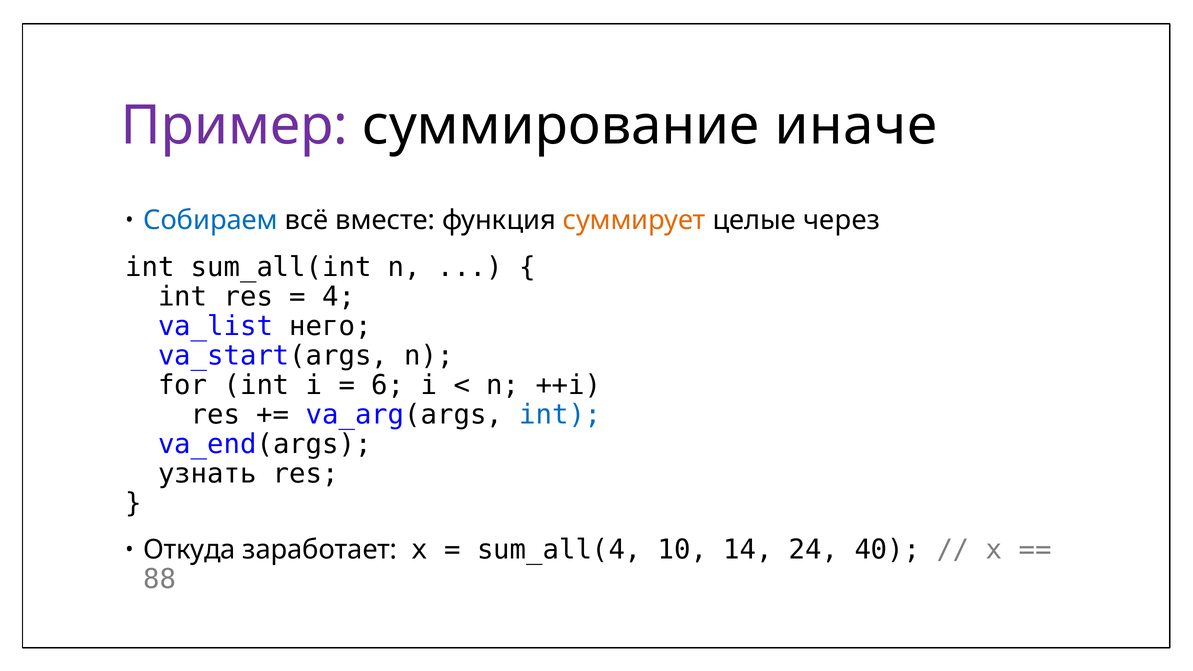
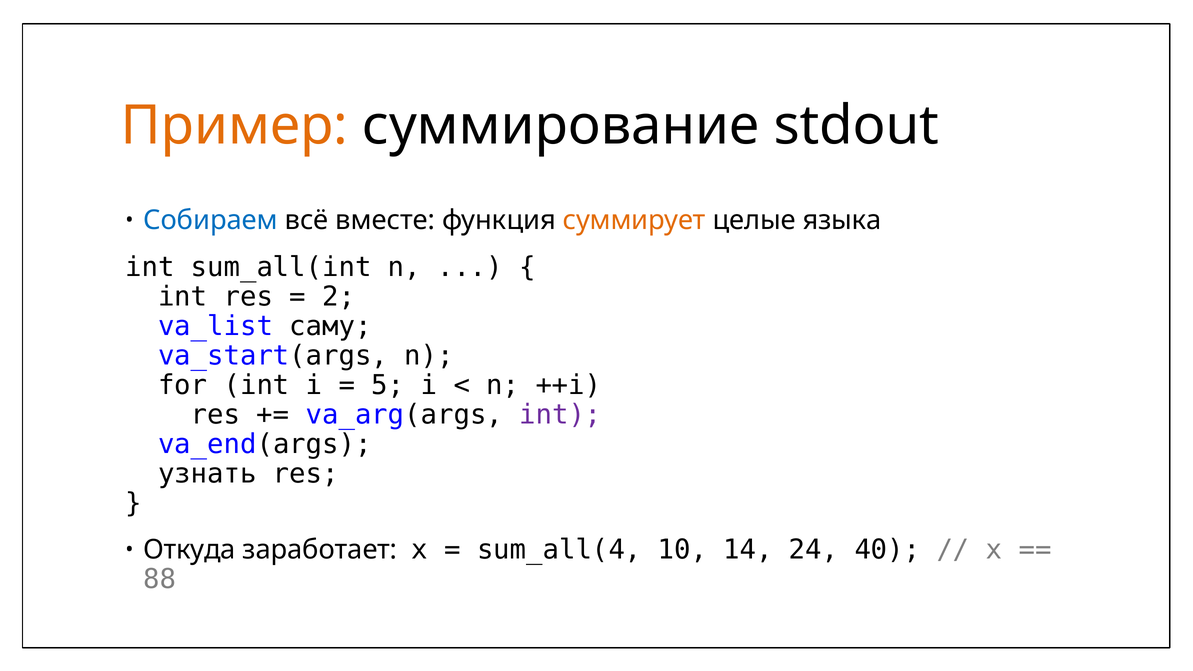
Пример colour: purple -> orange (234, 126)
иначе: иначе -> stdout (856, 126)
через: через -> языка (842, 220)
4: 4 -> 2 (339, 297)
него: него -> саму (330, 326)
6: 6 -> 5 (388, 385)
int colour: blue -> purple (560, 415)
